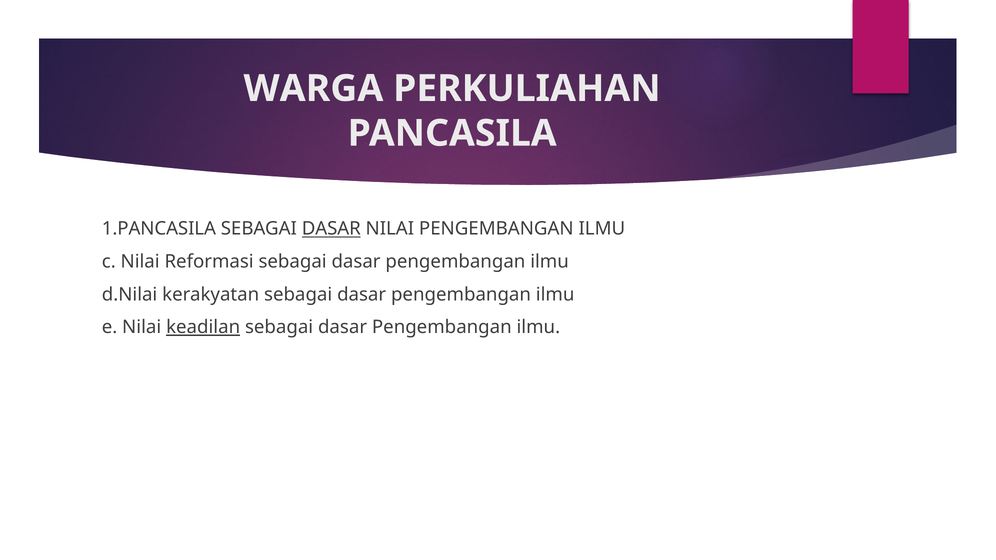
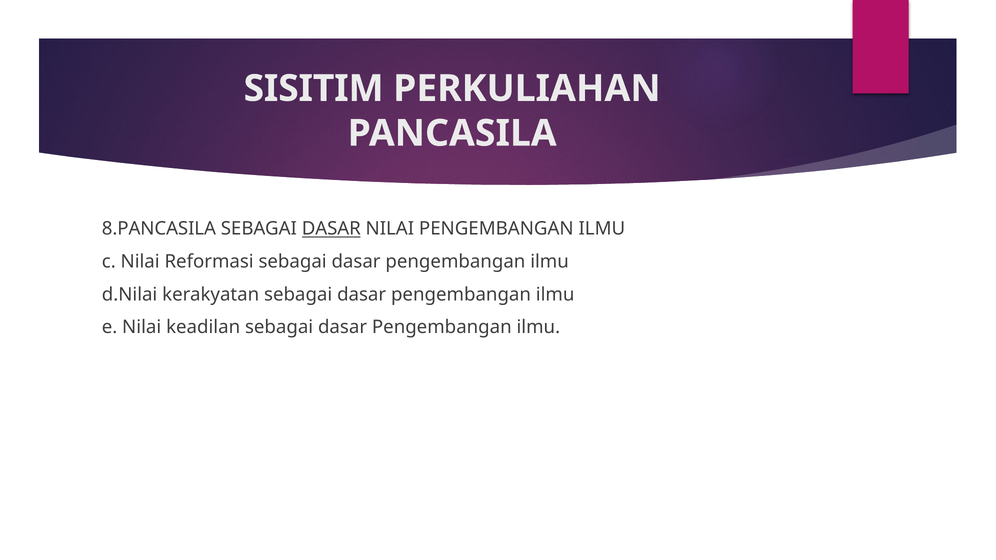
WARGA: WARGA -> SISITIM (314, 89)
1.PANCASILA: 1.PANCASILA -> 8.PANCASILA (159, 229)
keadilan underline: present -> none (203, 327)
